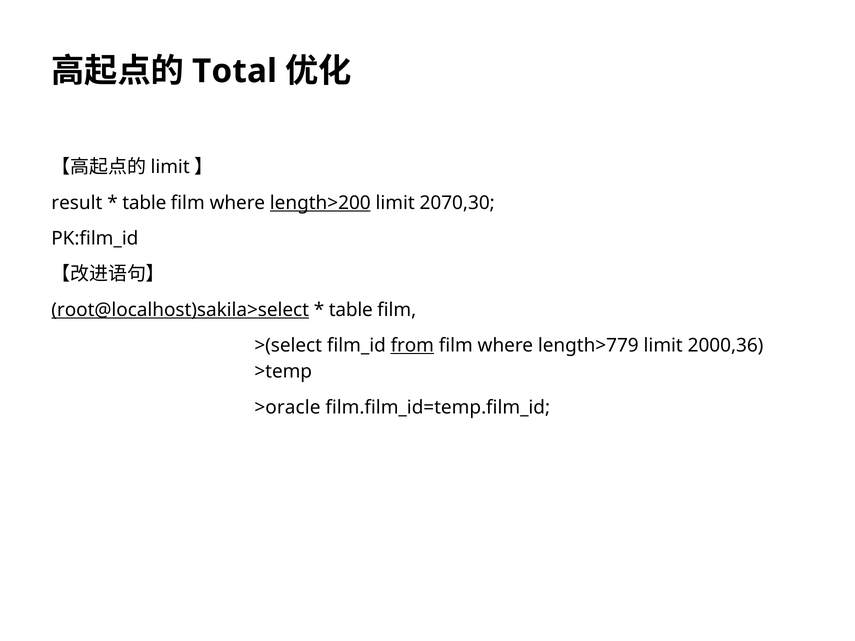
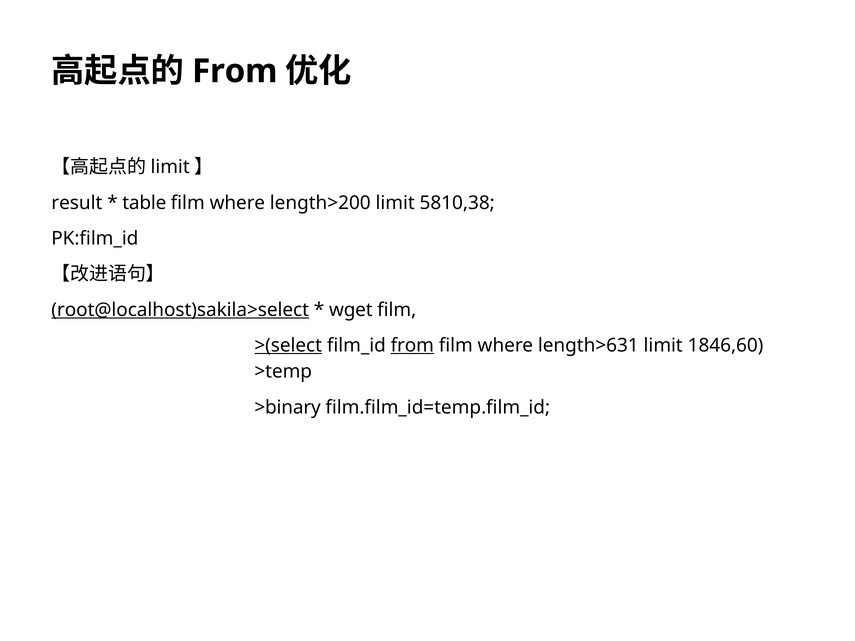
Total: Total -> From (235, 71)
length>200 underline: present -> none (320, 203)
2070,30: 2070,30 -> 5810,38 (457, 203)
table: table -> wget (351, 310)
>(select underline: none -> present (288, 346)
length>779: length>779 -> length>631 (588, 346)
2000,36: 2000,36 -> 1846,60 (726, 346)
>oracle: >oracle -> >binary (288, 407)
